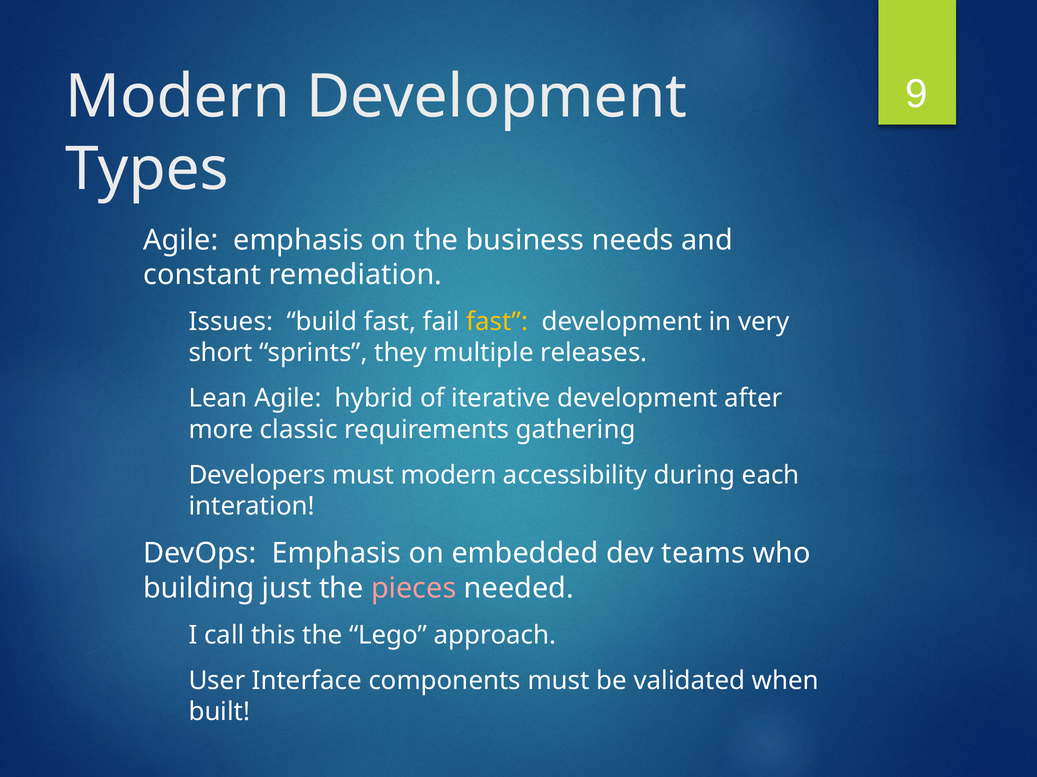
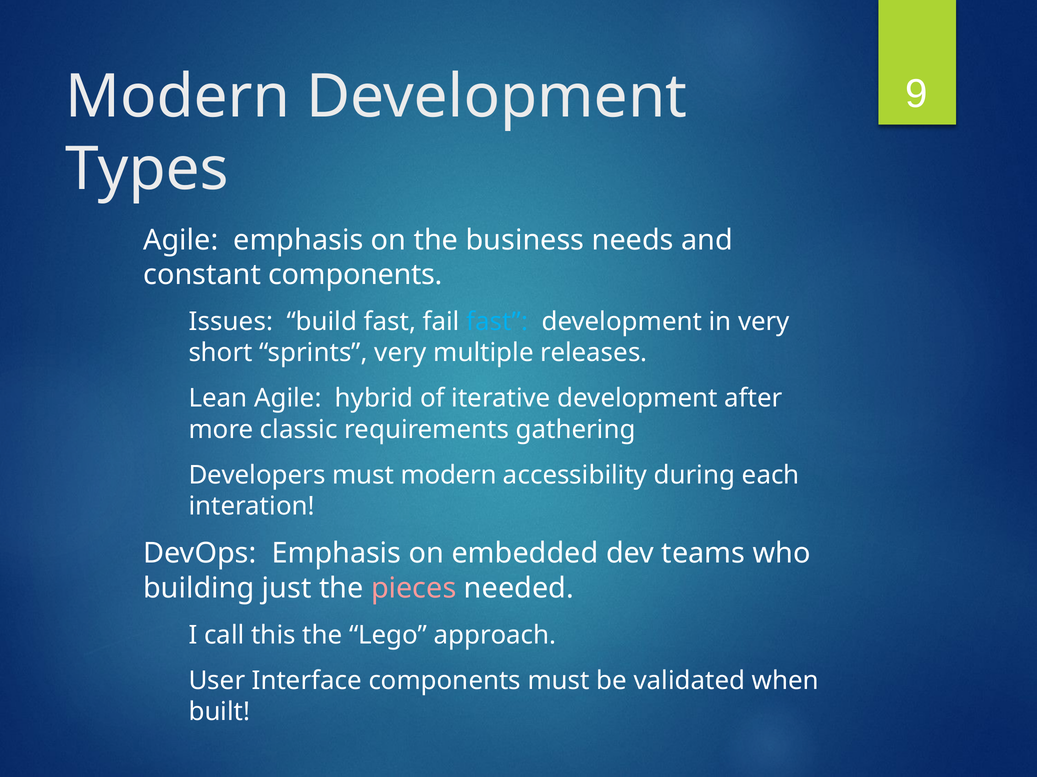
constant remediation: remediation -> components (355, 275)
fast colour: yellow -> light blue (497, 322)
sprints they: they -> very (401, 353)
